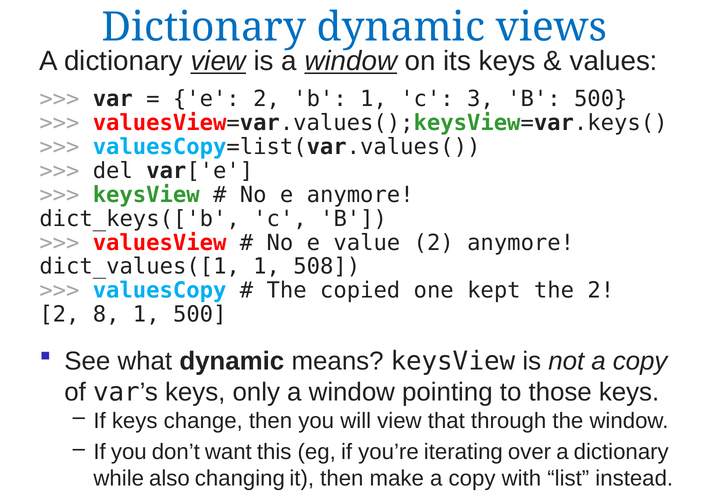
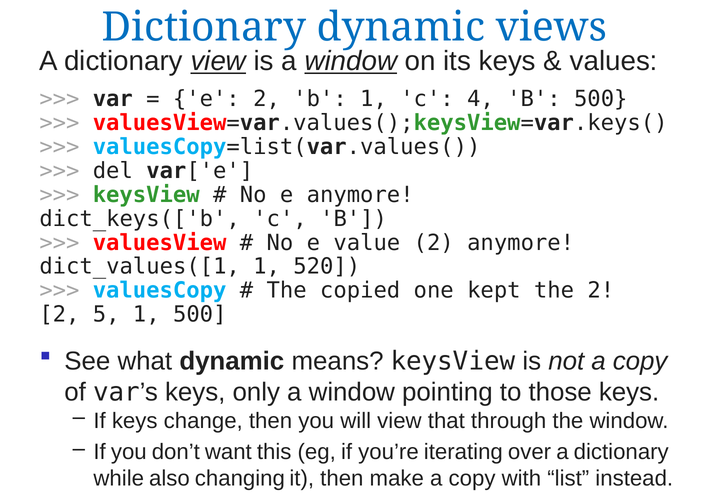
3: 3 -> 4 (480, 99)
508: 508 -> 520 (327, 267)
8: 8 -> 5 (106, 314)
